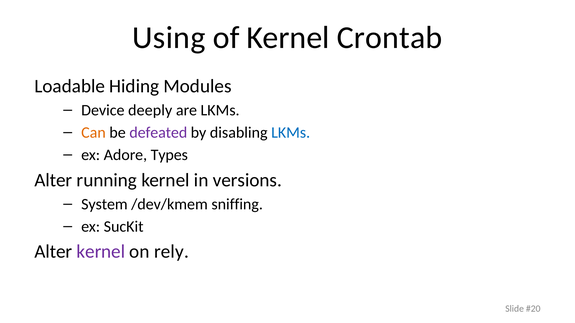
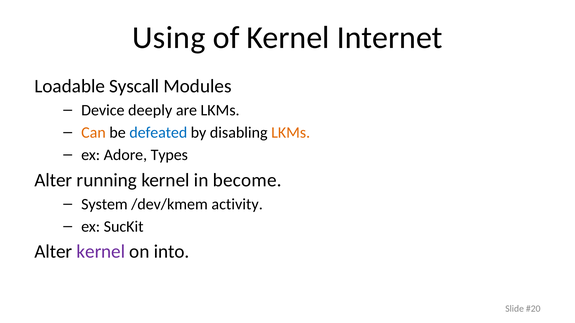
Crontab: Crontab -> Internet (390, 38)
Hiding: Hiding -> Syscall (134, 86)
defeated colour: purple -> blue (158, 133)
LKMs colour: blue -> orange (291, 133)
versions: versions -> become (247, 180)
sniffing: sniffing -> activity (237, 204)
rely: rely -> into (172, 252)
